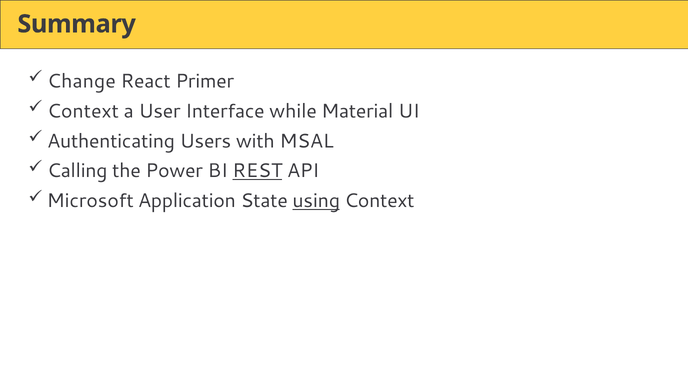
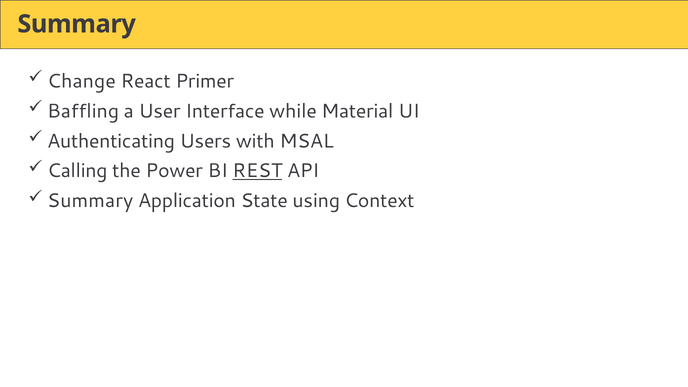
Context: Context -> Baffling (83, 111)
Microsoft: Microsoft -> Summary (90, 201)
using underline: present -> none (316, 201)
